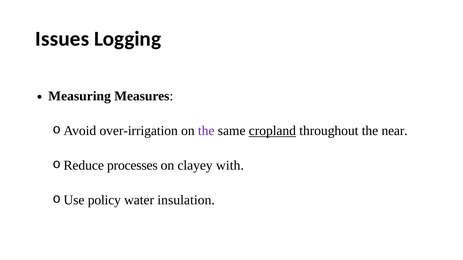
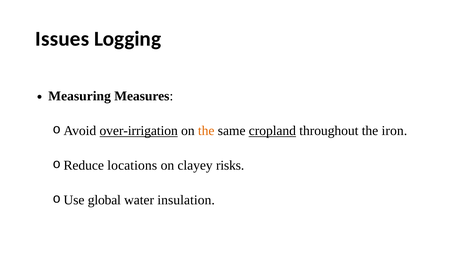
over-irrigation underline: none -> present (139, 131)
the colour: purple -> orange (206, 131)
near: near -> iron (394, 131)
processes: processes -> locations (132, 166)
with: with -> risks (230, 166)
policy: policy -> global (104, 201)
